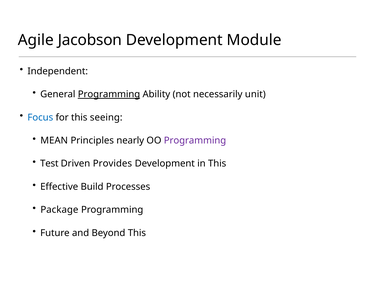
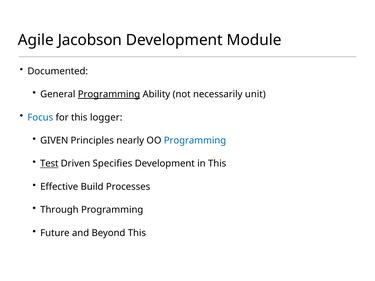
Independent: Independent -> Documented (58, 71)
seeing: seeing -> logger (106, 117)
MEAN: MEAN -> GIVEN (54, 141)
Programming colour: purple -> blue (195, 141)
Test underline: none -> present (49, 164)
Provides: Provides -> Specifies (112, 164)
Package: Package -> Through (59, 210)
